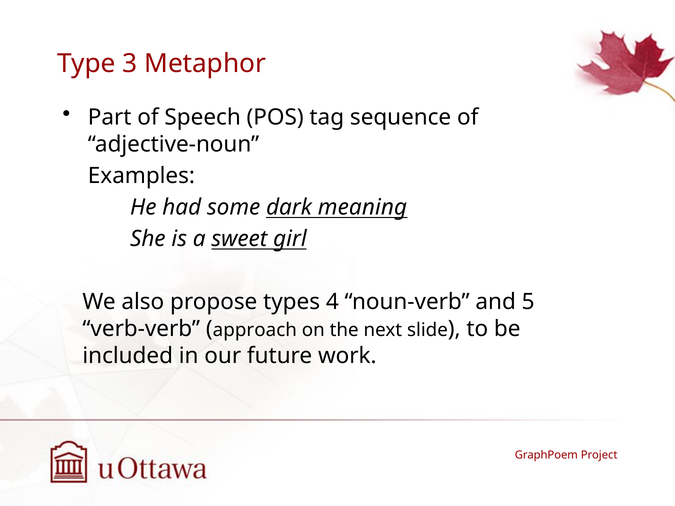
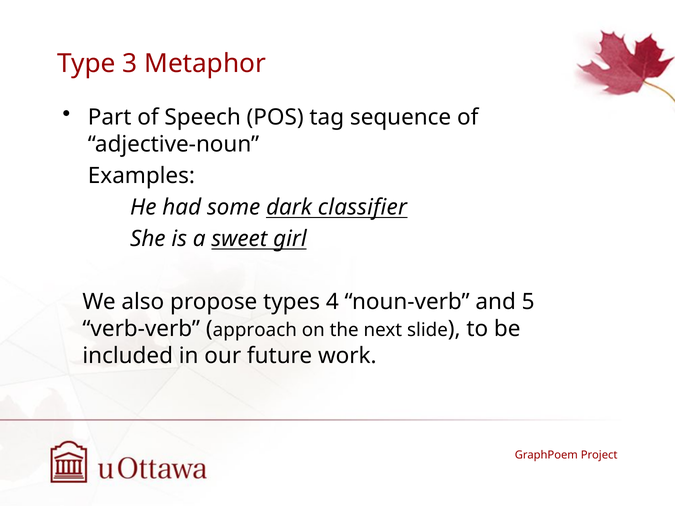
meaning: meaning -> classifier (362, 207)
